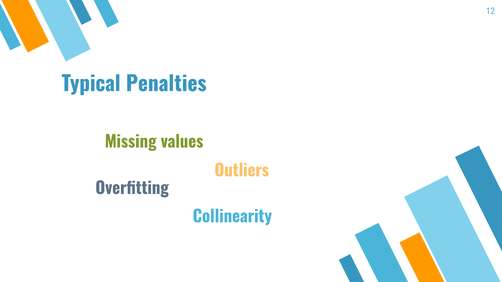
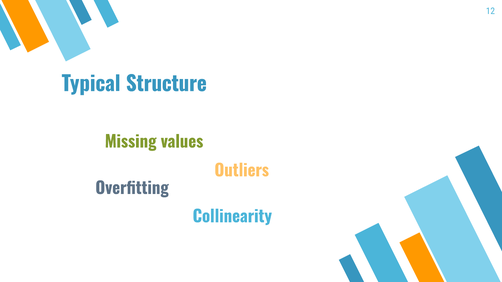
Penalties: Penalties -> Structure (166, 84)
